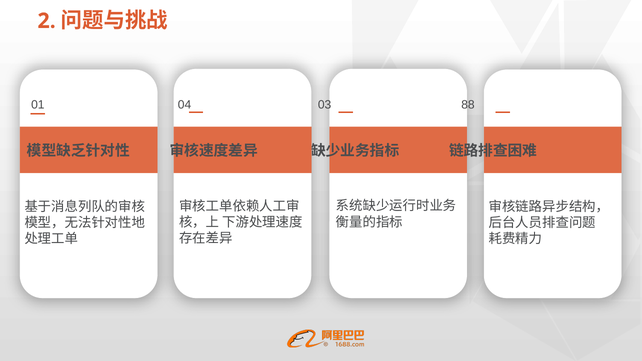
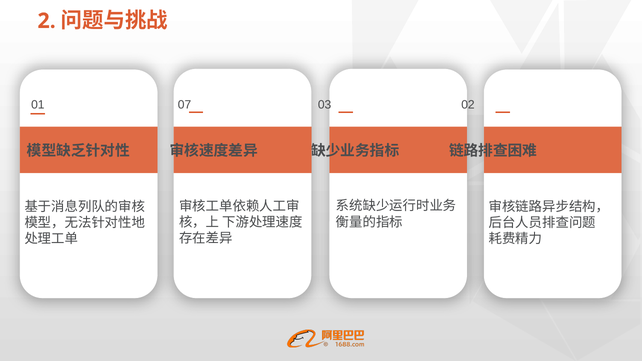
04: 04 -> 07 (185, 105)
88: 88 -> 02 (468, 105)
